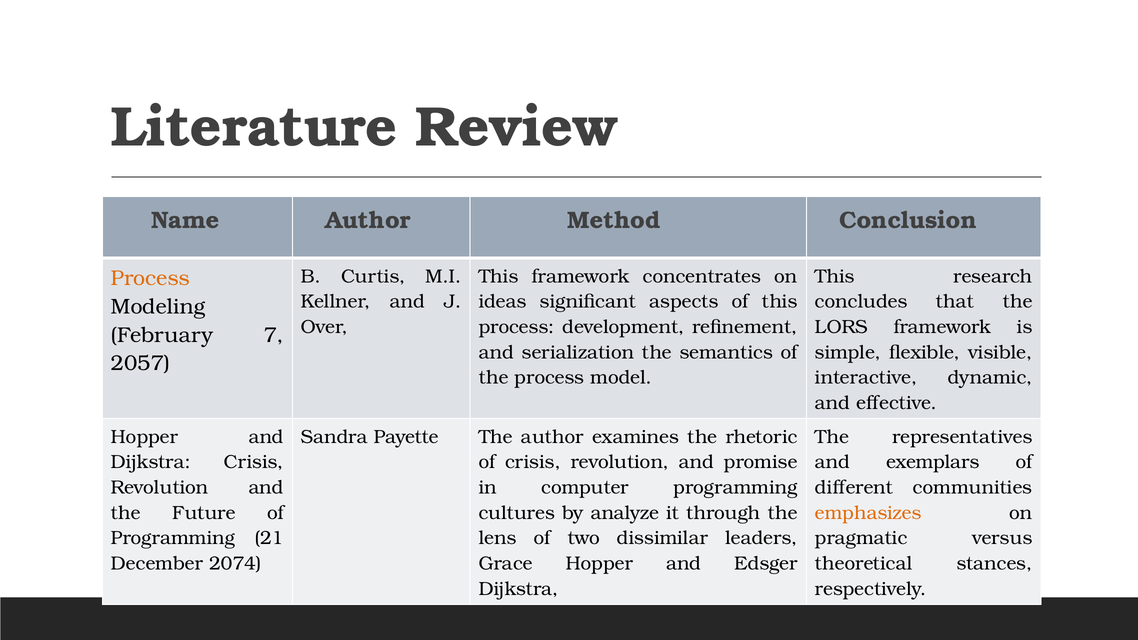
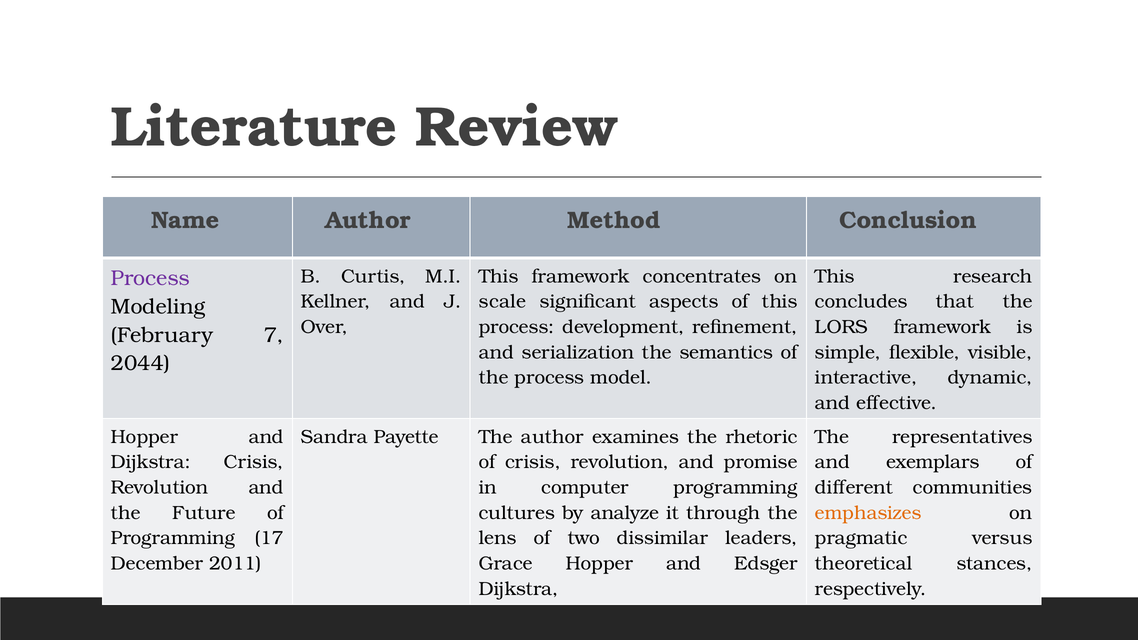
Process colour: orange -> purple (150, 278)
ideas: ideas -> scale (502, 302)
2057: 2057 -> 2044 (141, 363)
21: 21 -> 17 (269, 538)
2074: 2074 -> 2011 (235, 564)
